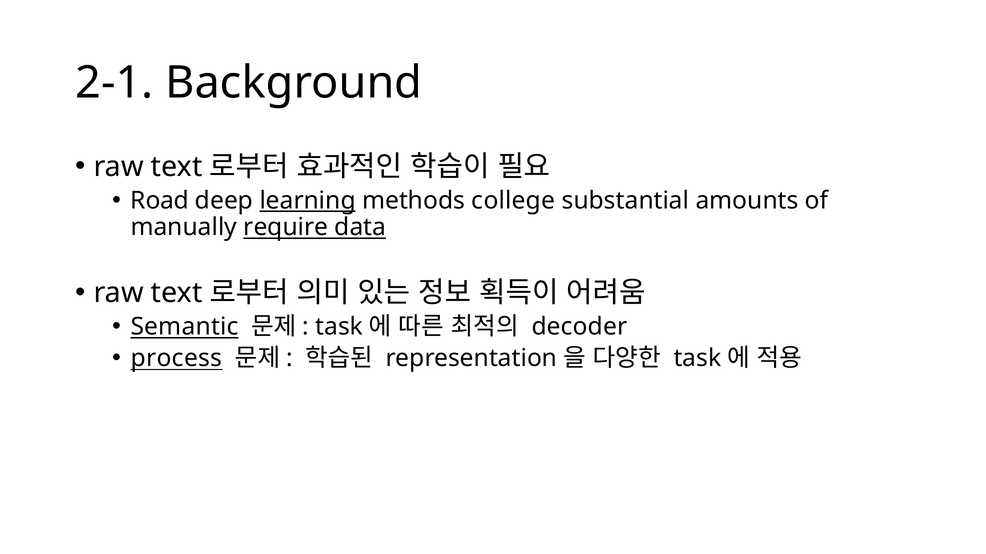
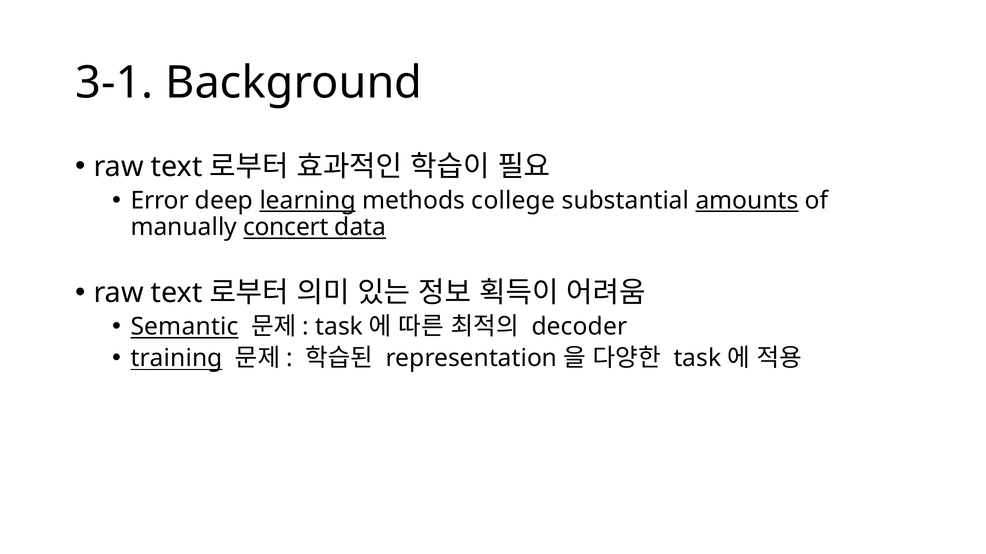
2-1: 2-1 -> 3-1 (114, 83)
Road: Road -> Error (160, 201)
amounts underline: none -> present (747, 201)
require: require -> concert (286, 227)
process: process -> training (177, 359)
